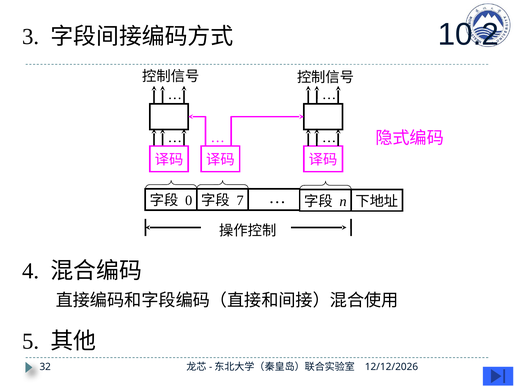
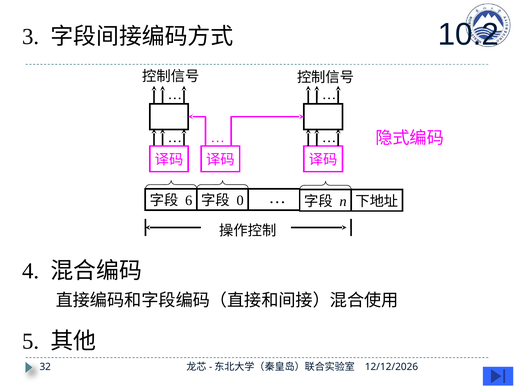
0: 0 -> 6 (189, 200)
7: 7 -> 0 (240, 200)
